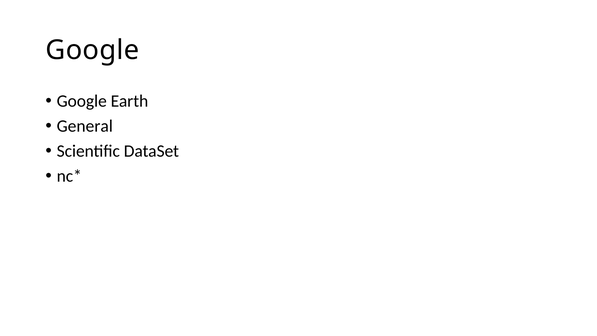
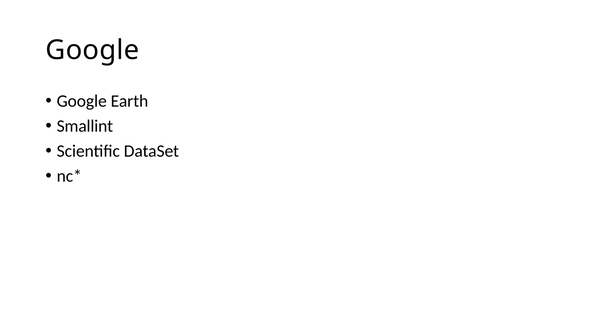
General: General -> Smallint (85, 126)
